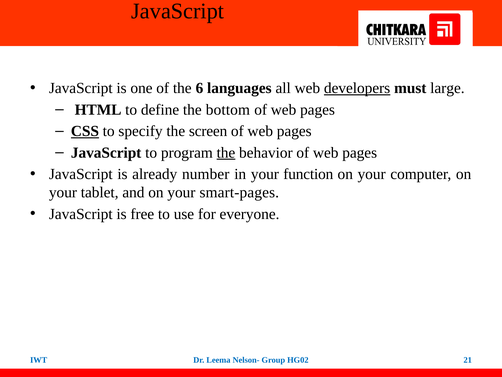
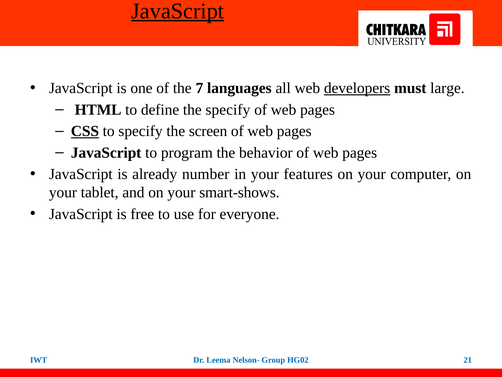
JavaScript underline: none -> present (178, 11)
6: 6 -> 7 (199, 88)
the bottom: bottom -> specify (228, 110)
the underline: present -> none (226, 152)
function: function -> features (308, 174)
smart-pages: smart-pages -> smart-shows (239, 192)
